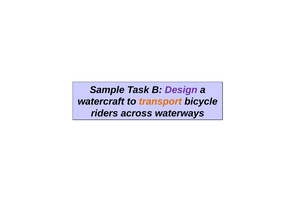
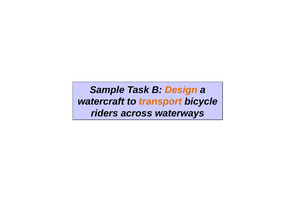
Design colour: purple -> orange (181, 90)
